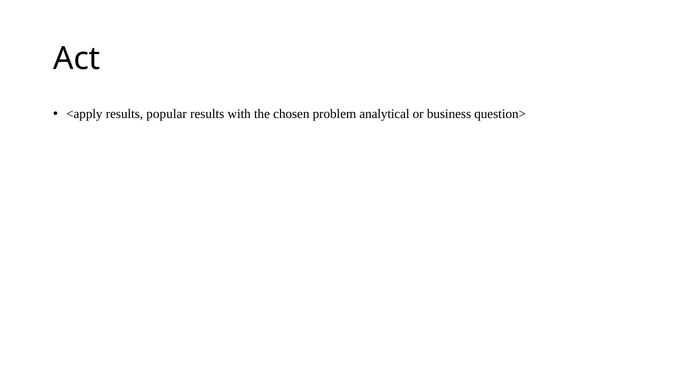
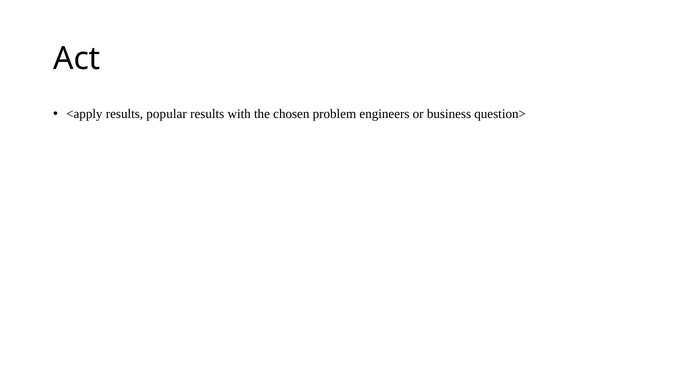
analytical: analytical -> engineers (384, 114)
